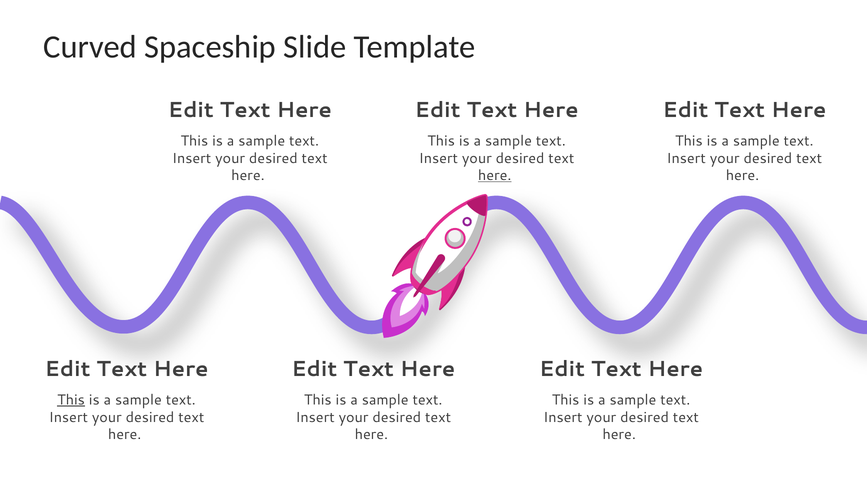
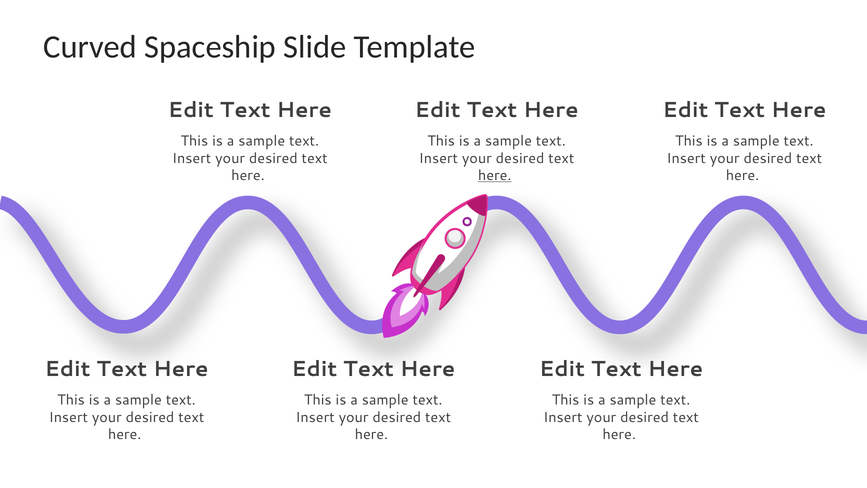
This underline: present -> none (71, 400)
